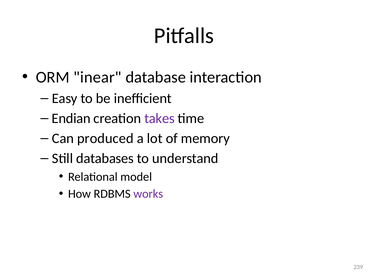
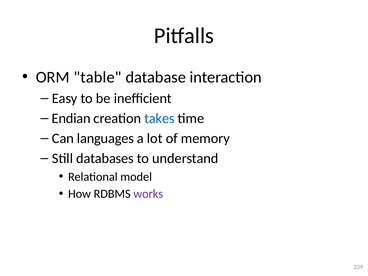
inear: inear -> table (97, 77)
takes colour: purple -> blue (159, 118)
produced: produced -> languages (105, 138)
